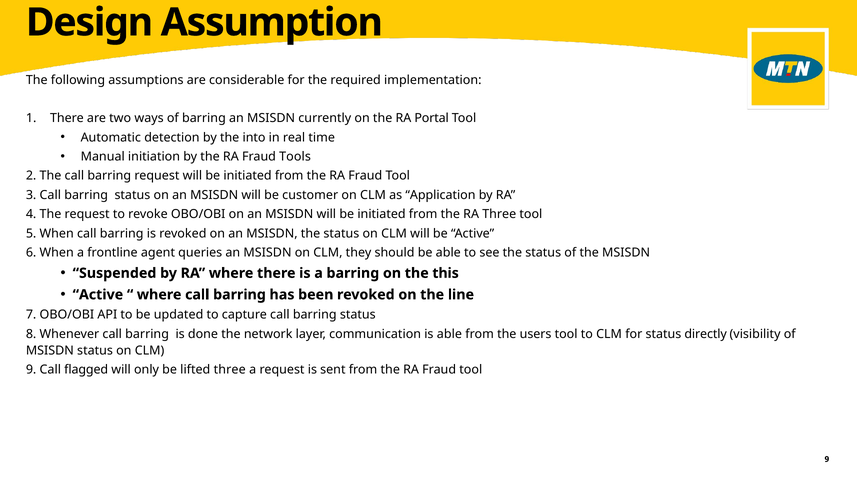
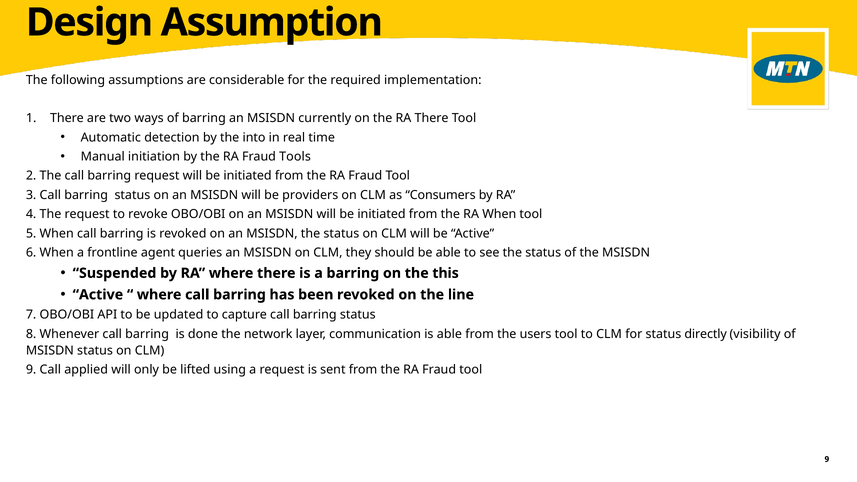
RA Portal: Portal -> There (432, 118)
customer: customer -> providers (310, 195)
Application: Application -> Consumers (441, 195)
RA Three: Three -> When (499, 214)
flagged: flagged -> applied (86, 370)
lifted three: three -> using (230, 370)
